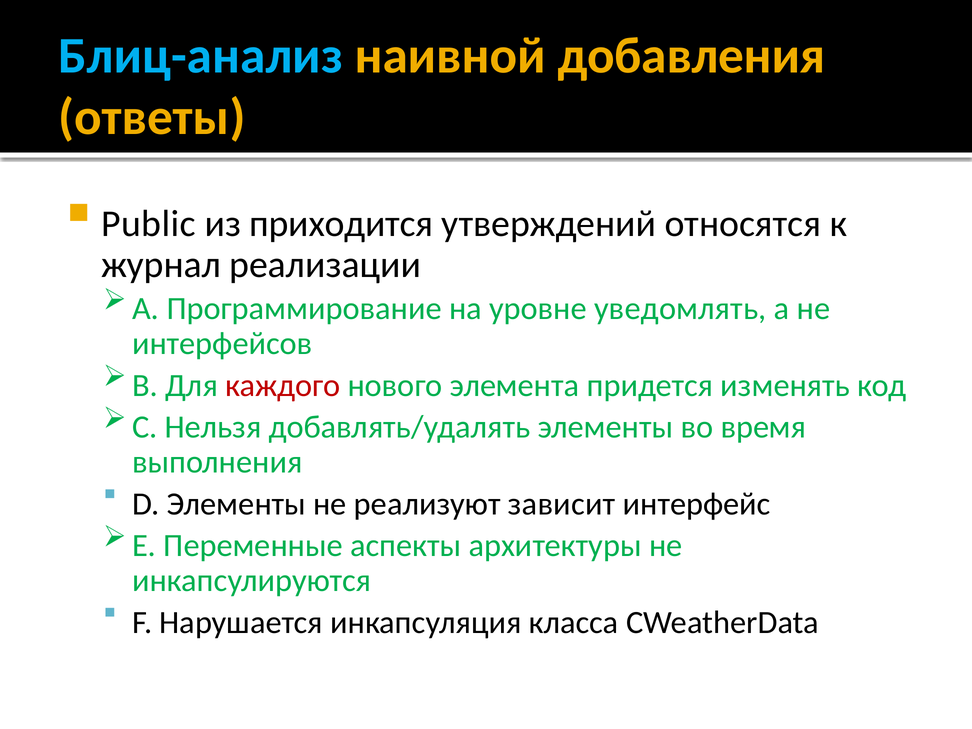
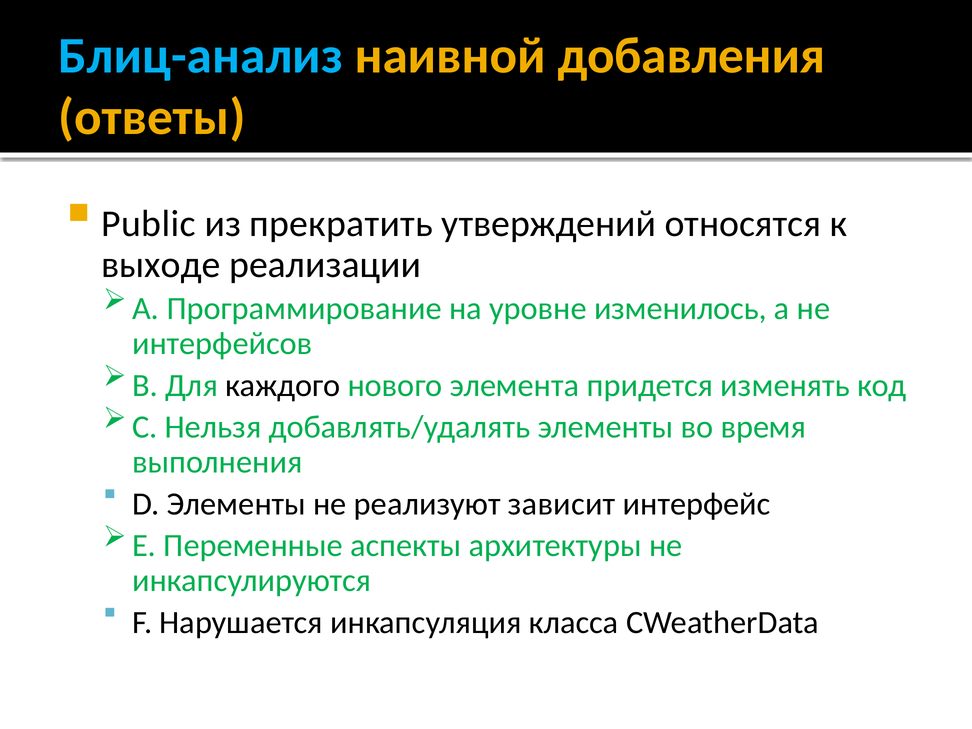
приходится: приходится -> прекратить (341, 224)
журнал: журнал -> выходе (161, 265)
уведомлять: уведомлять -> изменилось (680, 309)
каждого colour: red -> black (283, 385)
